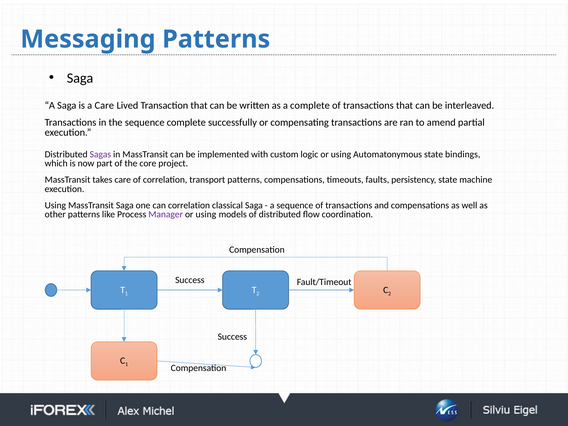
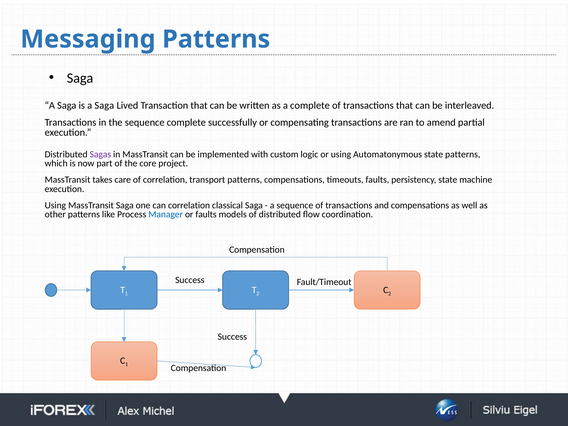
is a Care: Care -> Saga (104, 105)
state bindings: bindings -> patterns (463, 154)
Manager colour: purple -> blue (166, 214)
using: using -> faults (206, 214)
